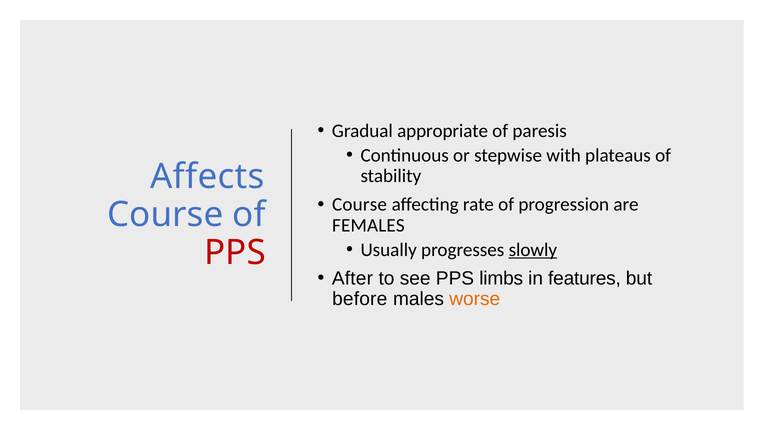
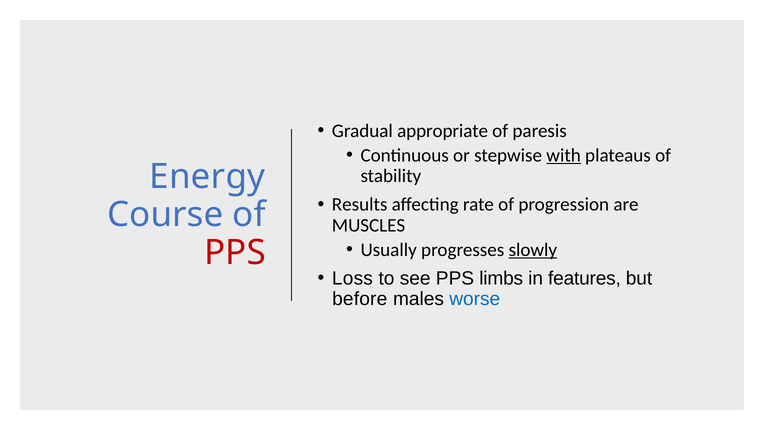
with underline: none -> present (564, 155)
Affects: Affects -> Energy (207, 177)
Course: Course -> Results (360, 204)
FEMALES: FEMALES -> MUSCLES (369, 225)
After: After -> Loss (352, 278)
worse colour: orange -> blue (475, 299)
